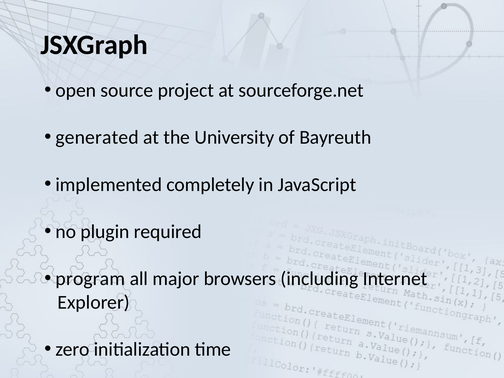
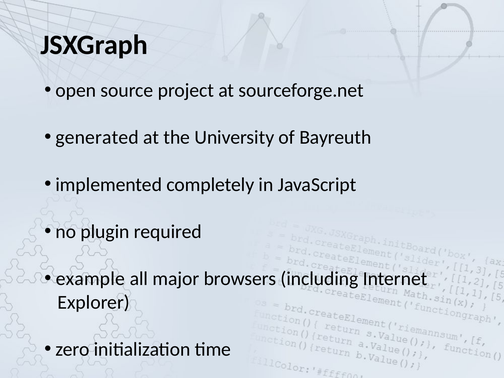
program: program -> example (90, 279)
